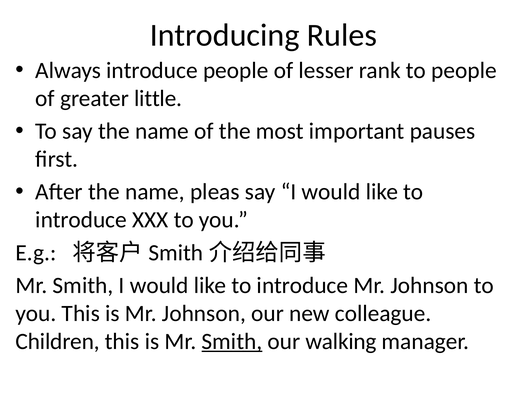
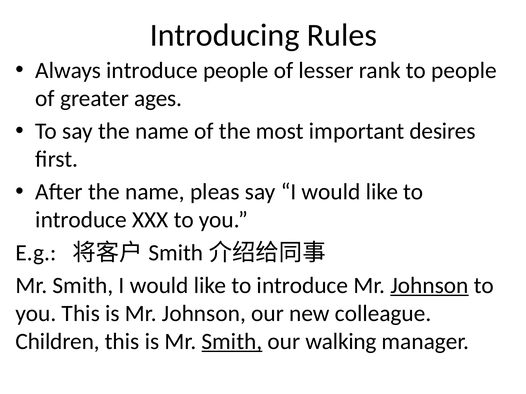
little: little -> ages (158, 99)
pauses: pauses -> desires (443, 131)
Johnson underline: none -> present (429, 286)
